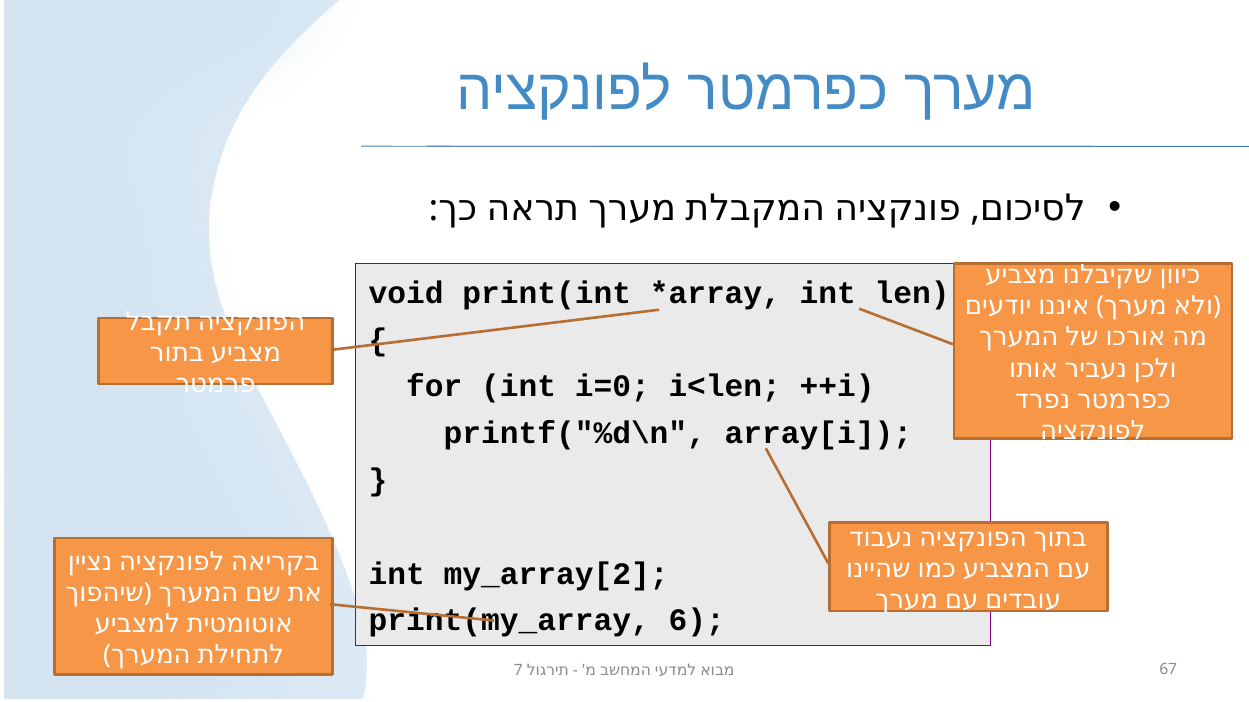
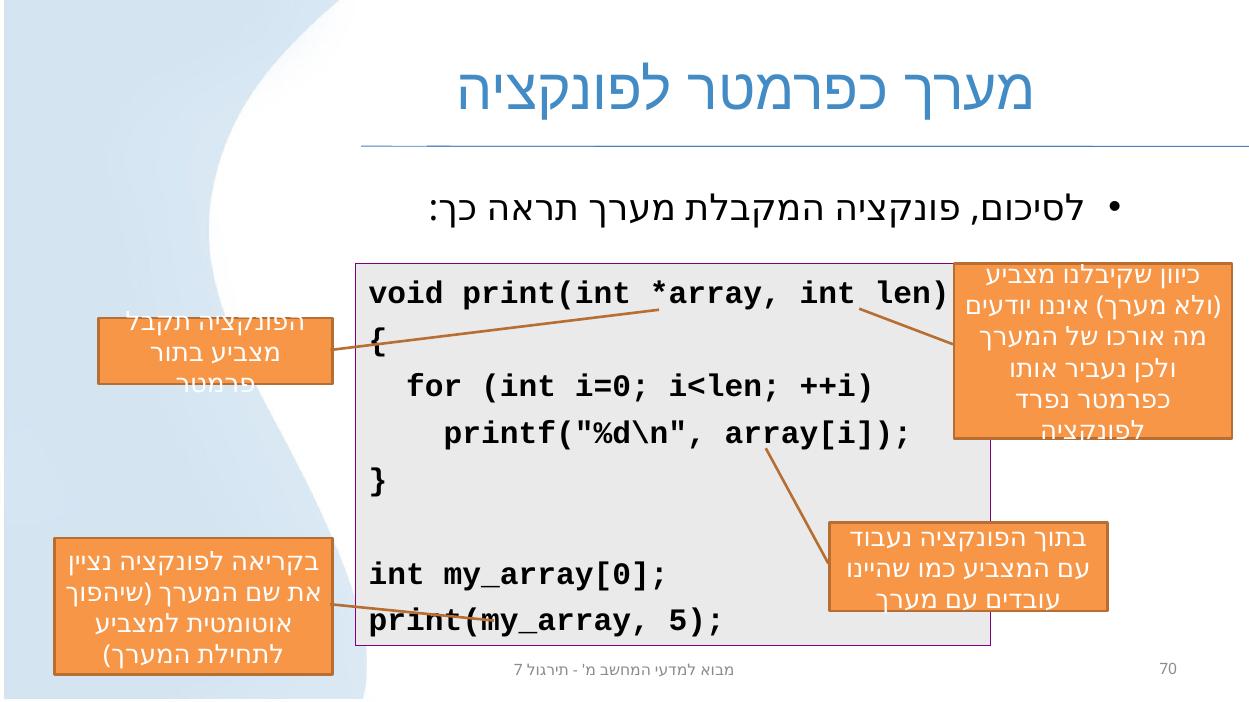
my_array[2: my_array[2 -> my_array[0 (556, 574)
6: 6 -> 5 (697, 621)
67: 67 -> 70 (1168, 670)
